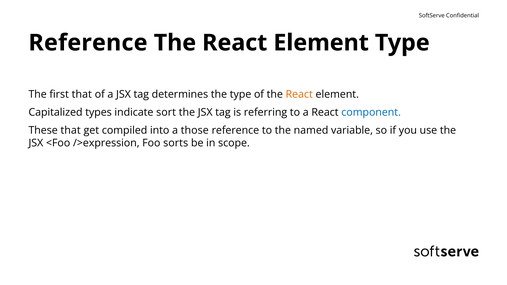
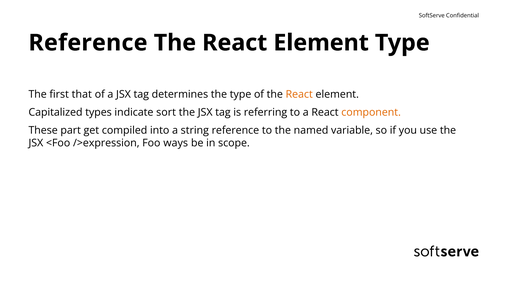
component colour: blue -> orange (371, 112)
These that: that -> part (71, 130)
those: those -> string (195, 130)
sorts: sorts -> ways (176, 143)
